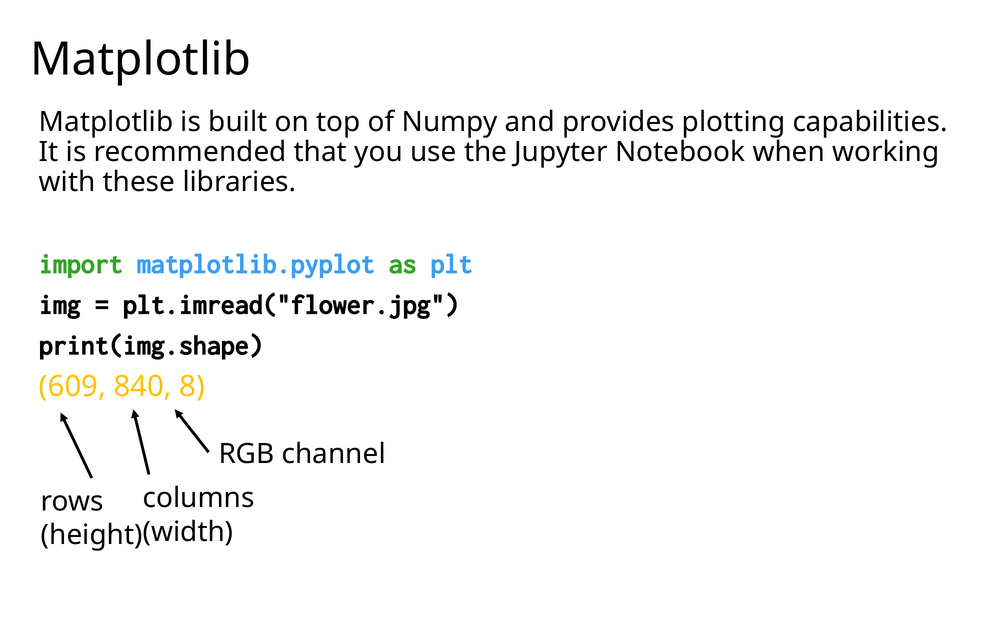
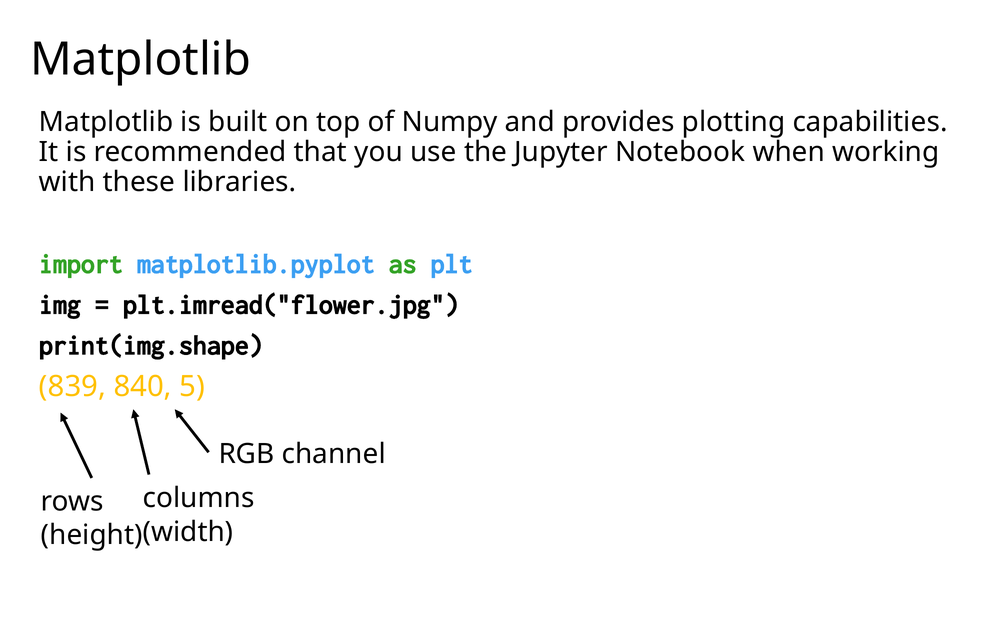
609: 609 -> 839 (72, 386)
8: 8 -> 5 (192, 386)
